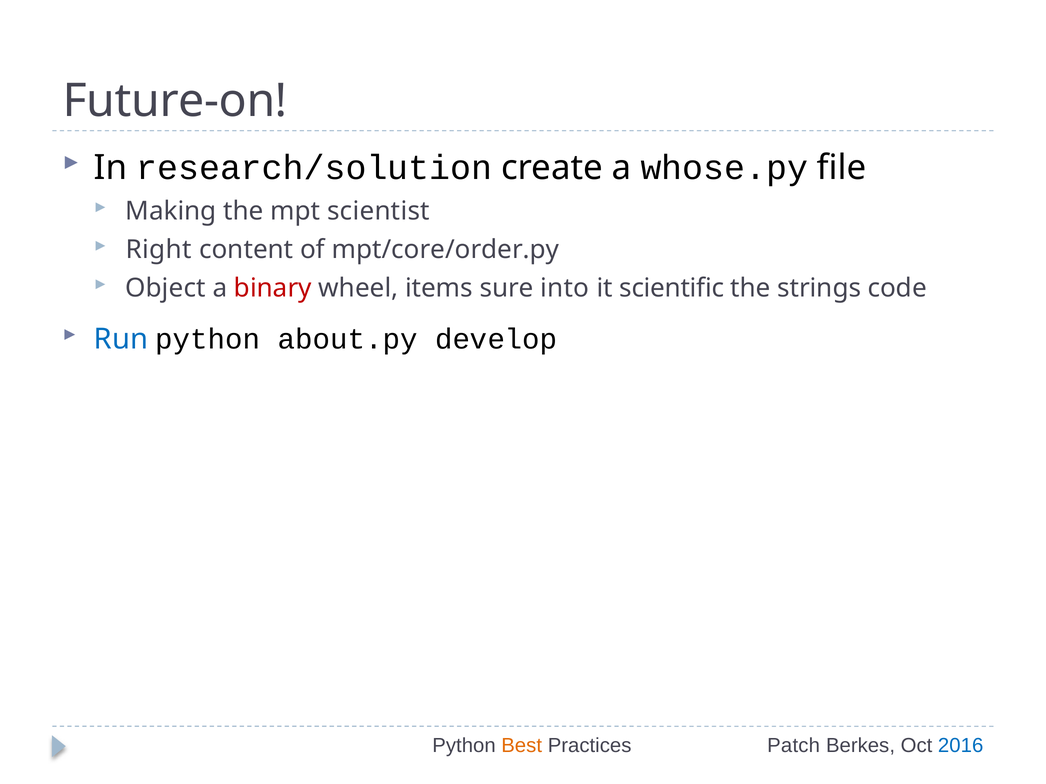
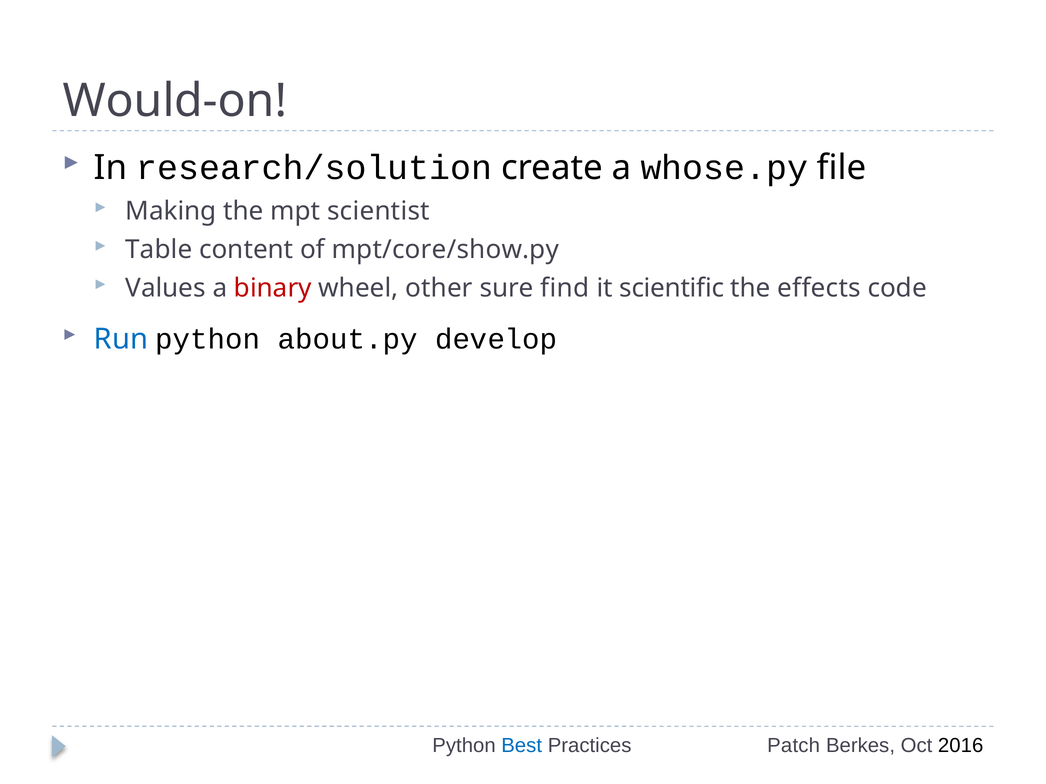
Future-on: Future-on -> Would-on (175, 101)
Right: Right -> Table (159, 250)
mpt/core/order.py: mpt/core/order.py -> mpt/core/show.py (445, 250)
Object: Object -> Values (166, 288)
items: items -> other (439, 288)
into: into -> find (565, 288)
strings: strings -> effects (819, 288)
Best colour: orange -> blue (522, 746)
2016 colour: blue -> black (961, 746)
